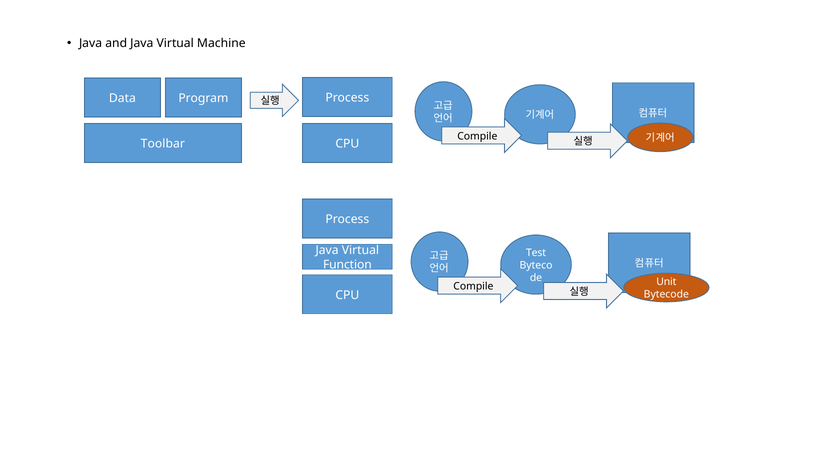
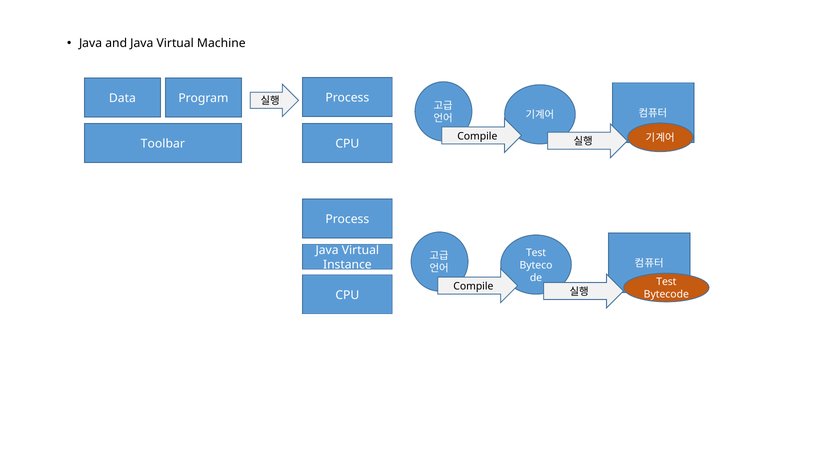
Function: Function -> Instance (347, 265)
Unit: Unit -> Test (666, 282)
